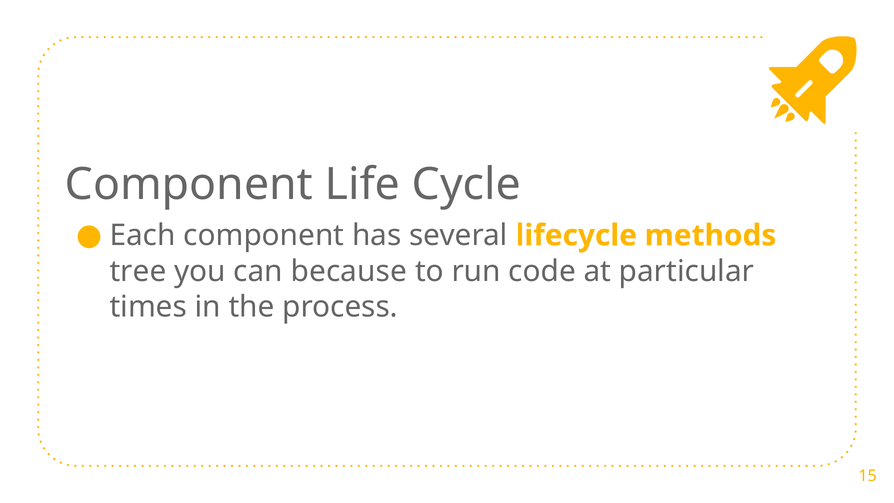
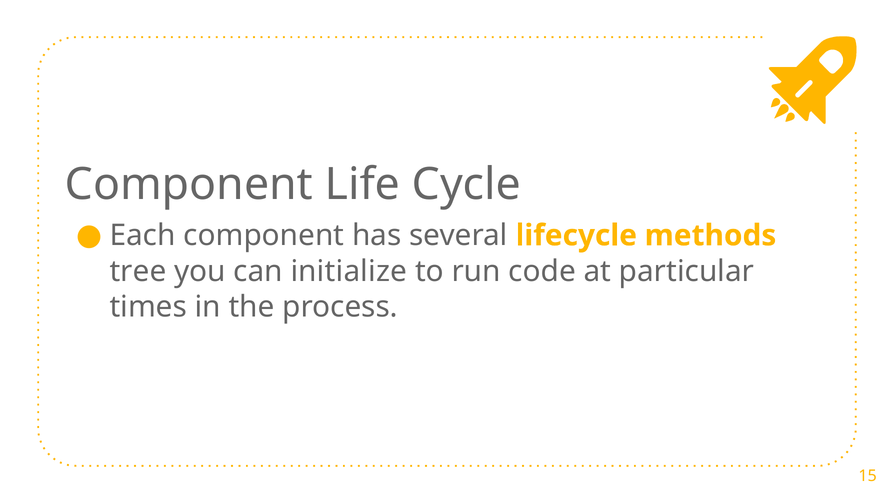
because: because -> initialize (349, 271)
